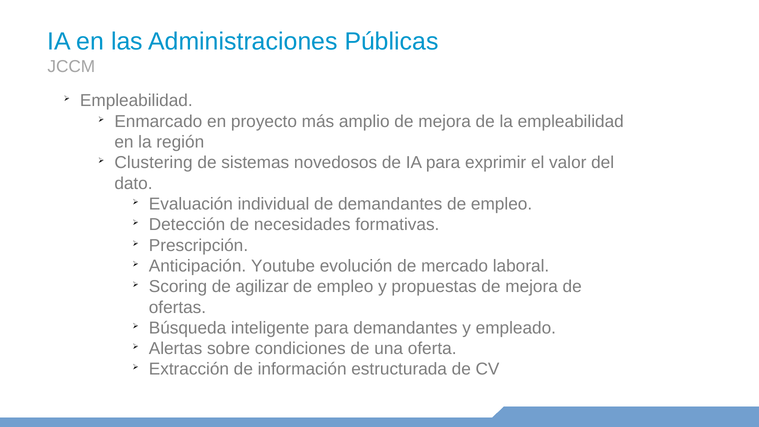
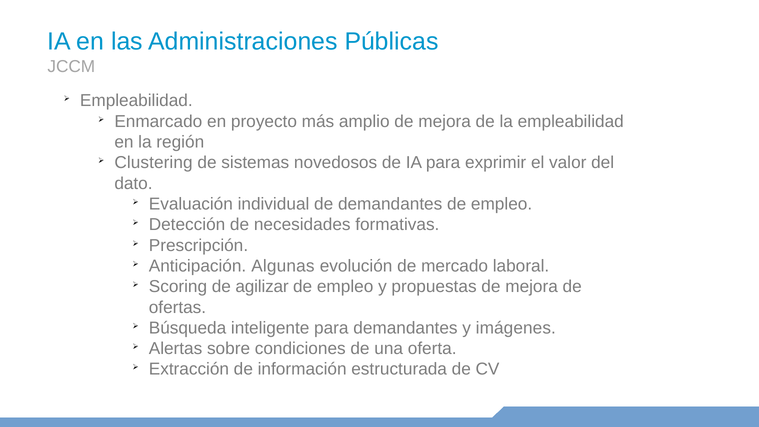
Youtube: Youtube -> Algunas (283, 266)
empleado: empleado -> imágenes (516, 328)
